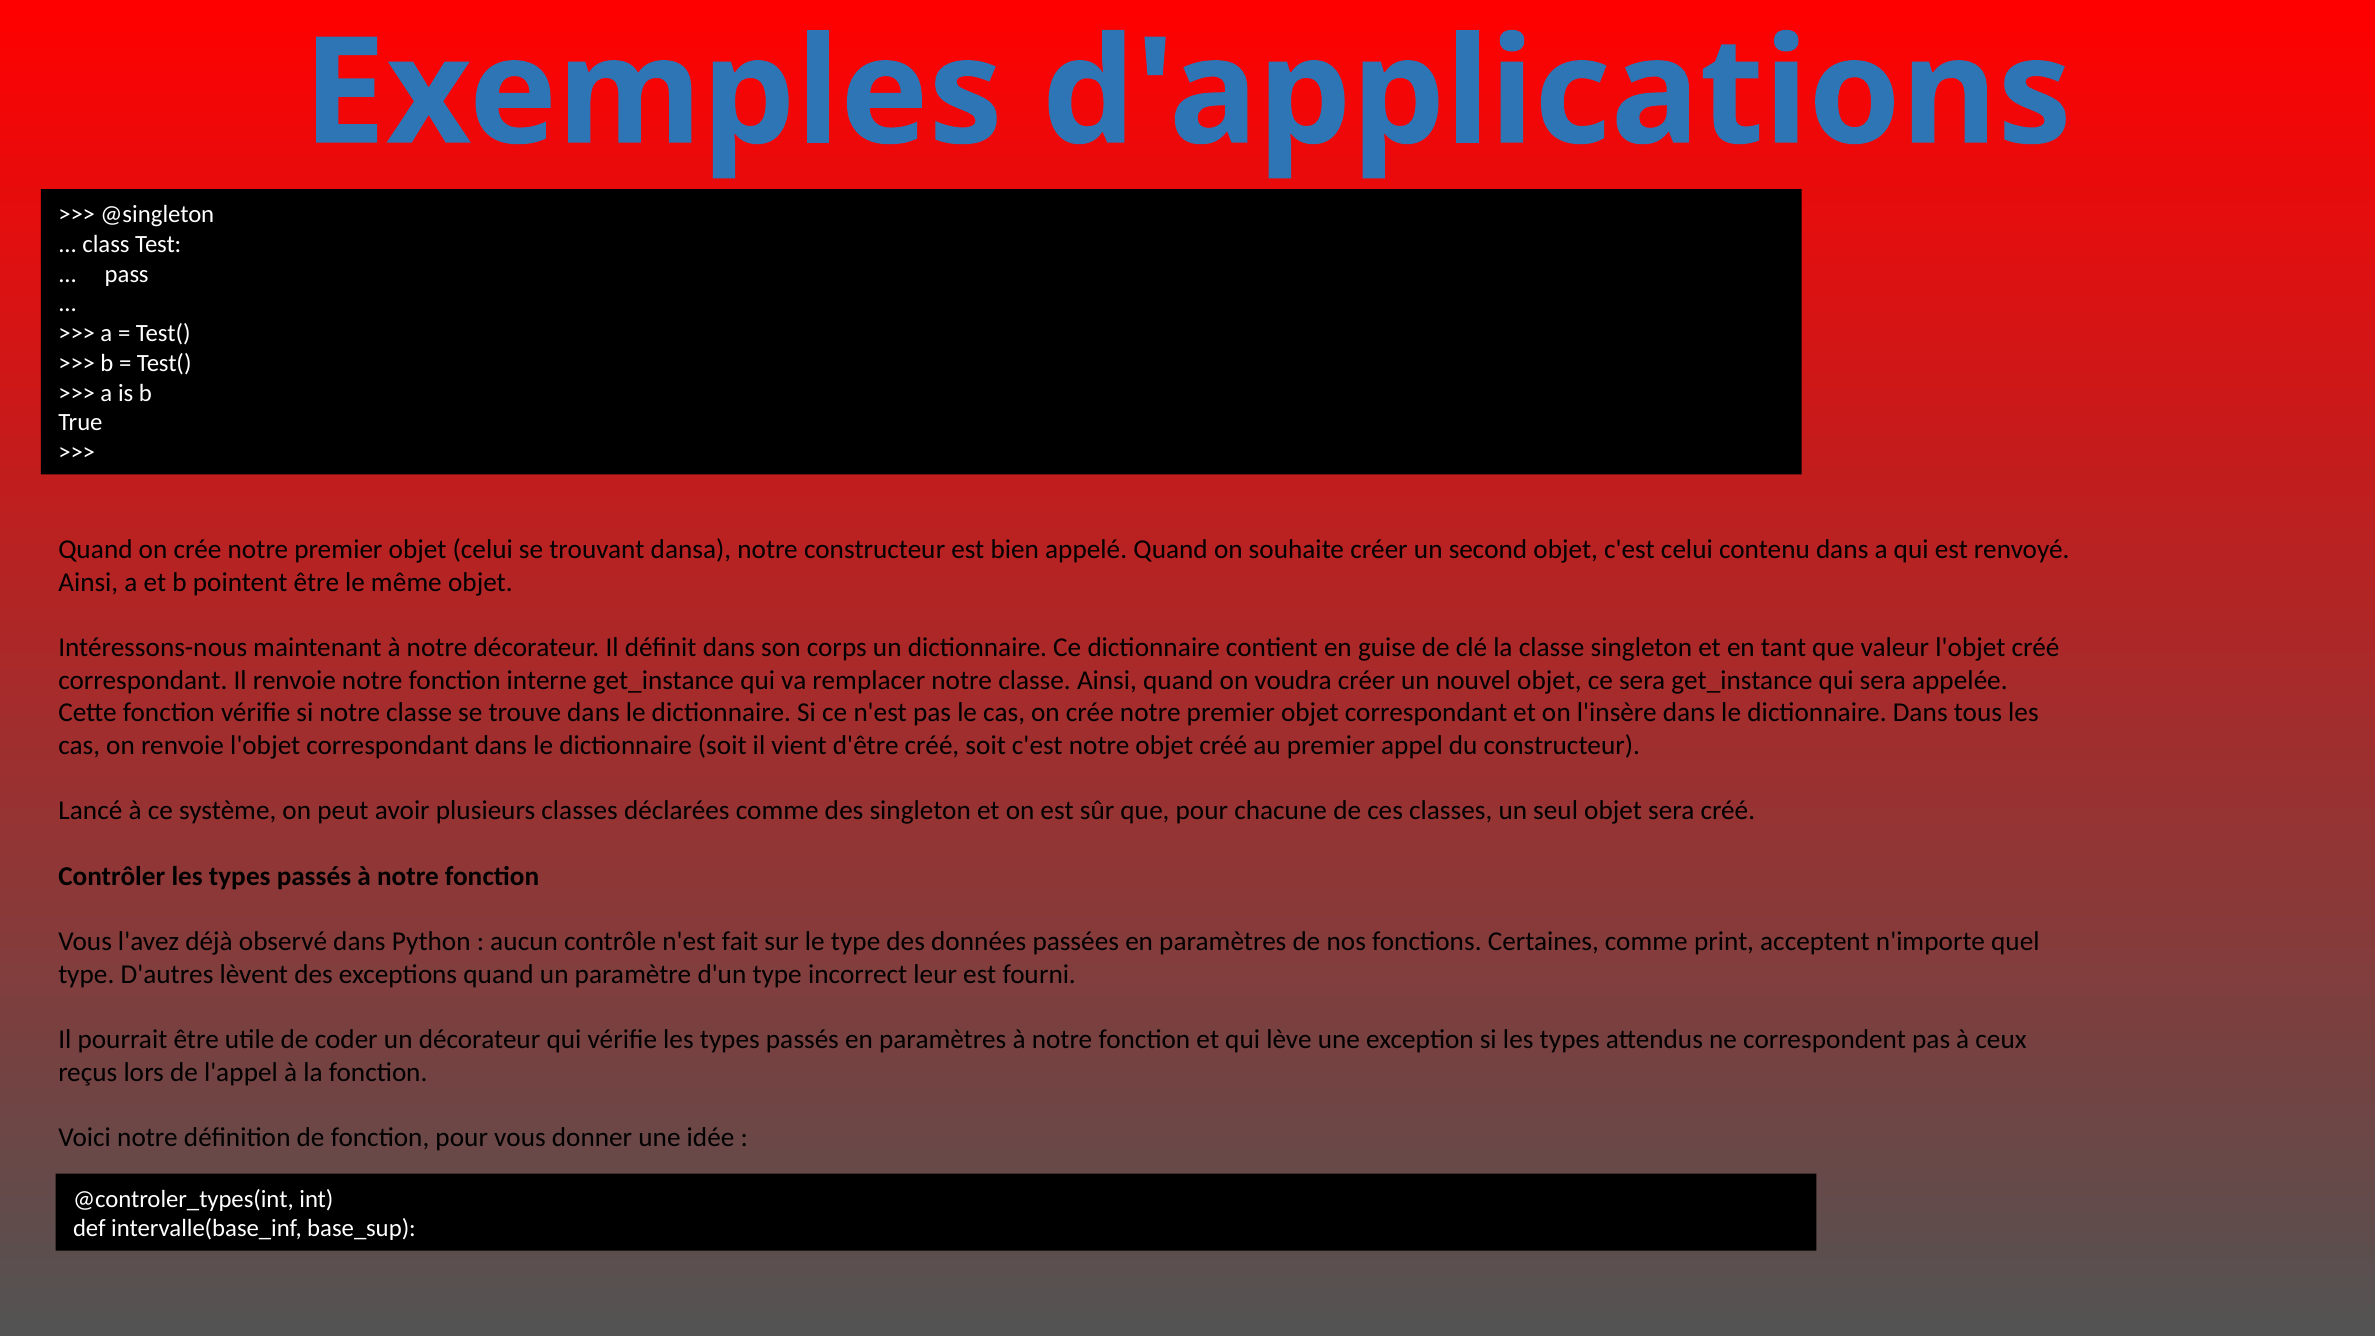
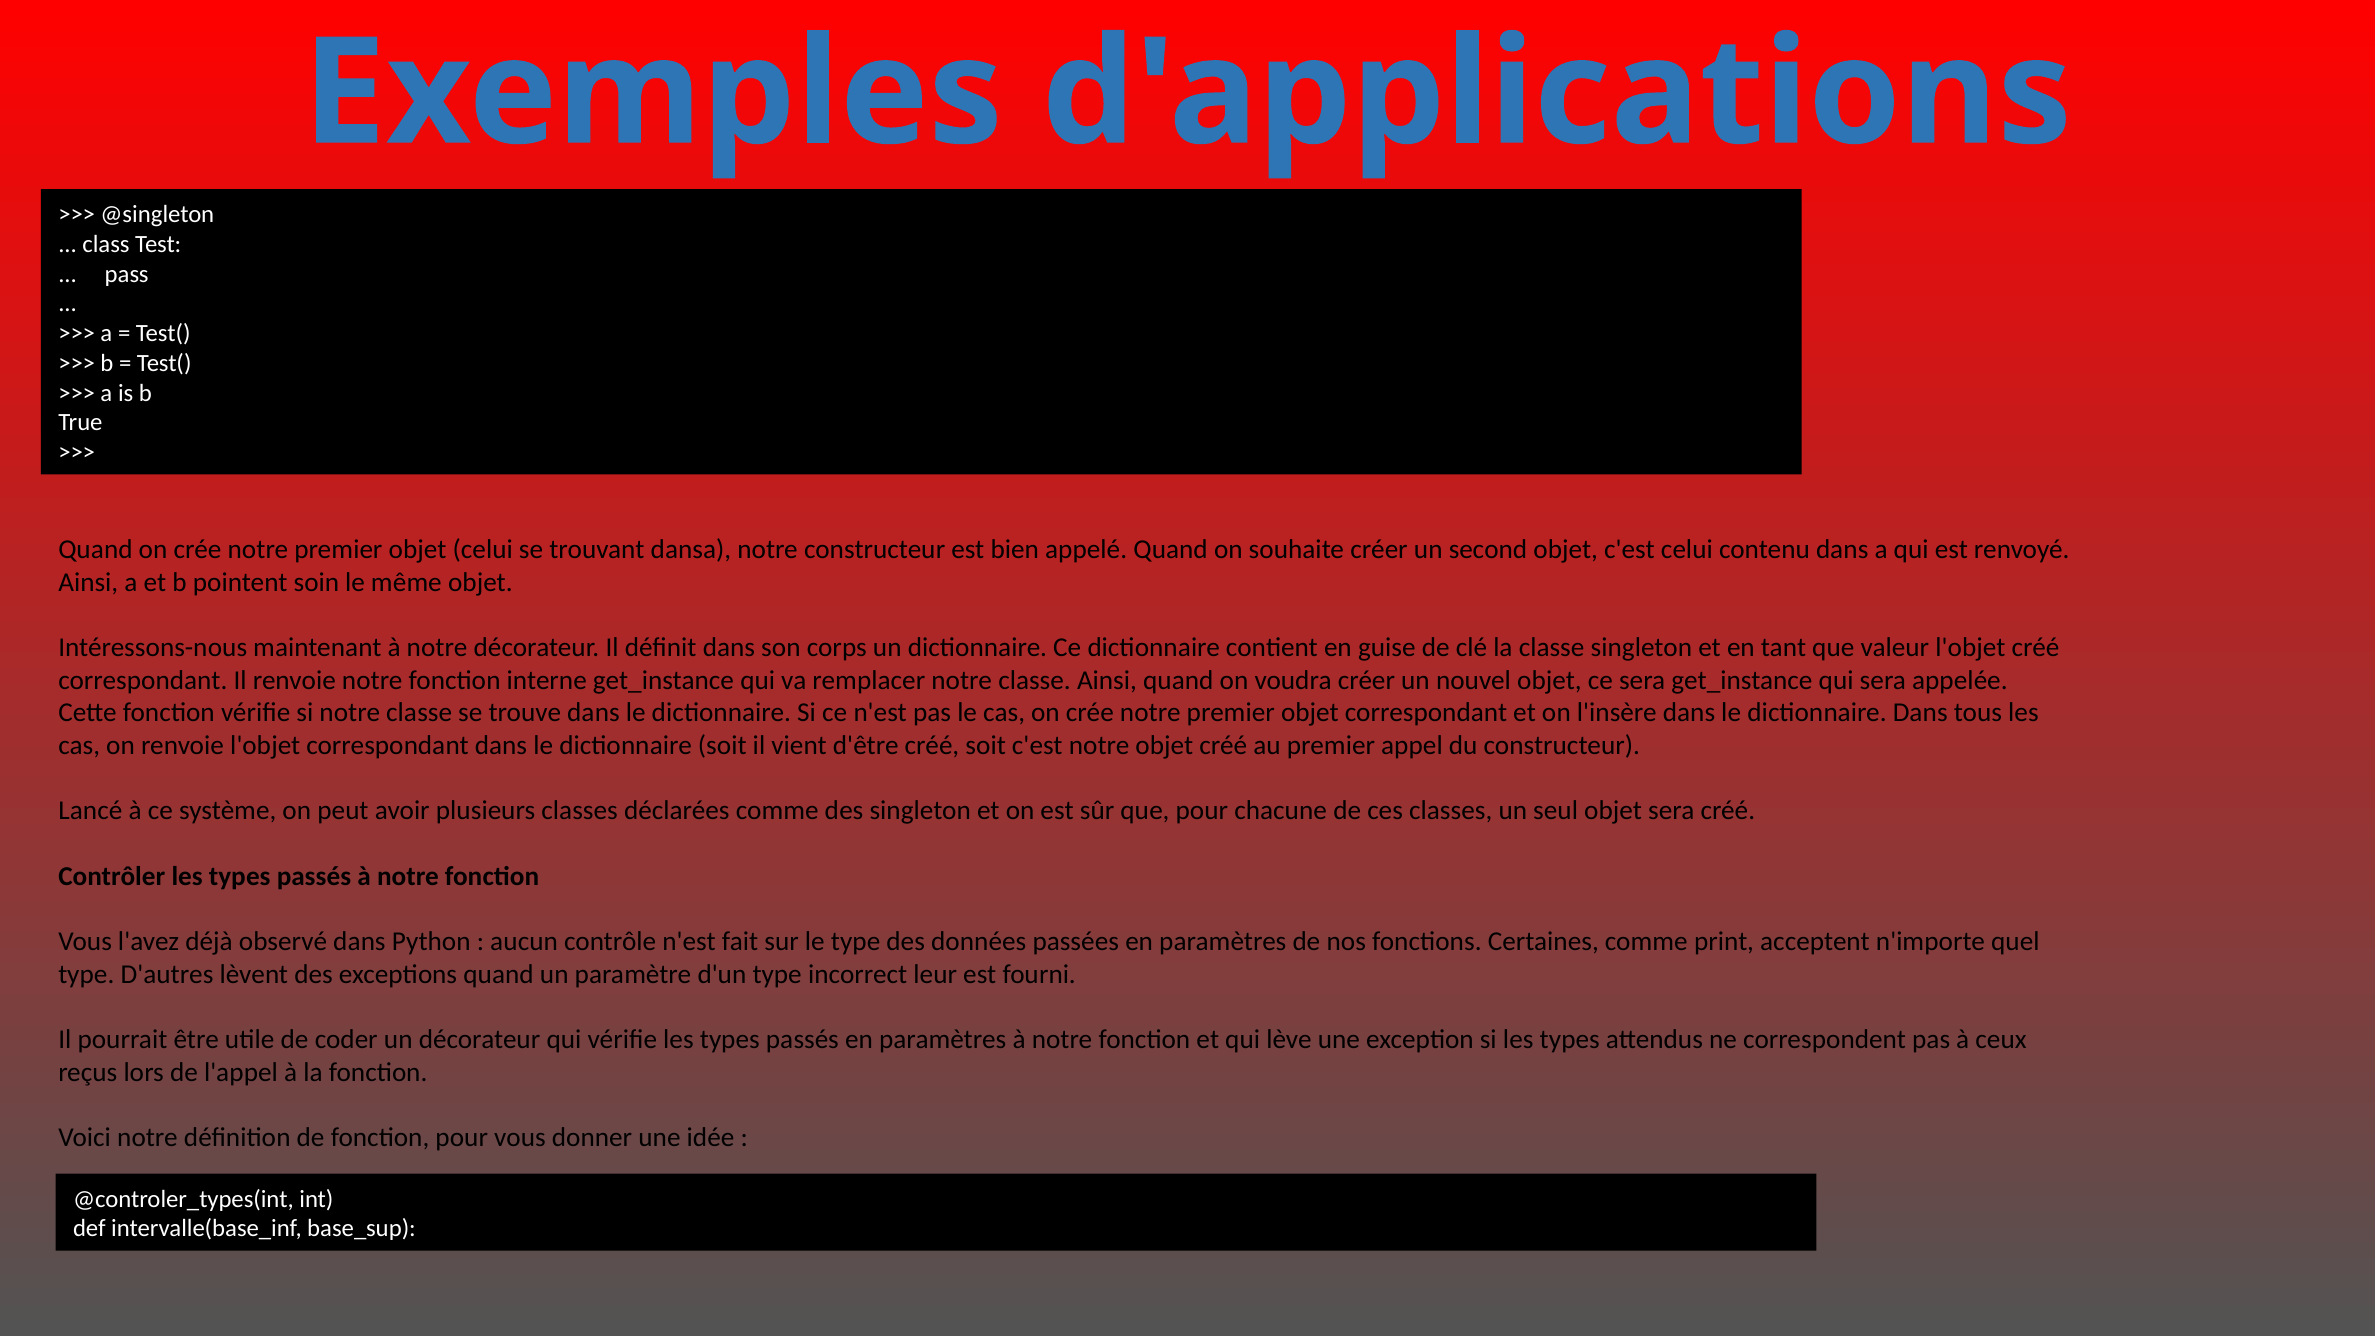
pointent être: être -> soin (316, 582)
